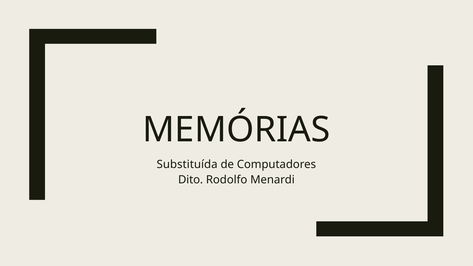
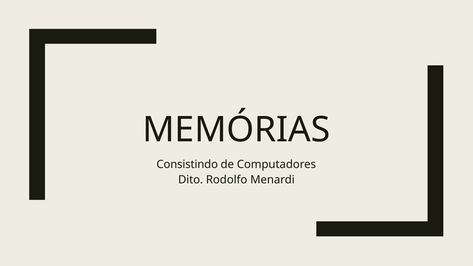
Substituída: Substituída -> Consistindo (187, 164)
